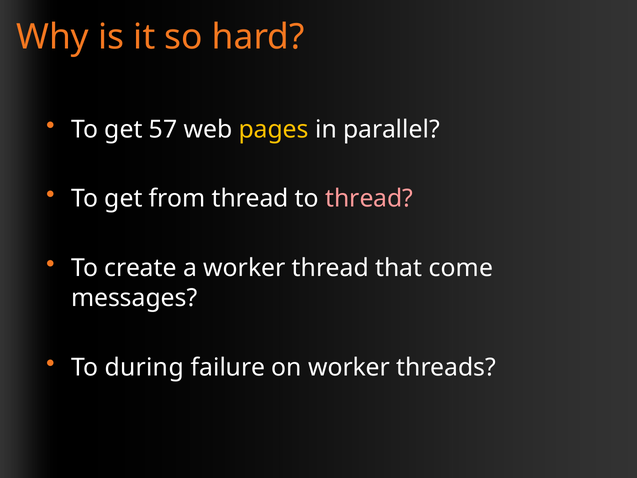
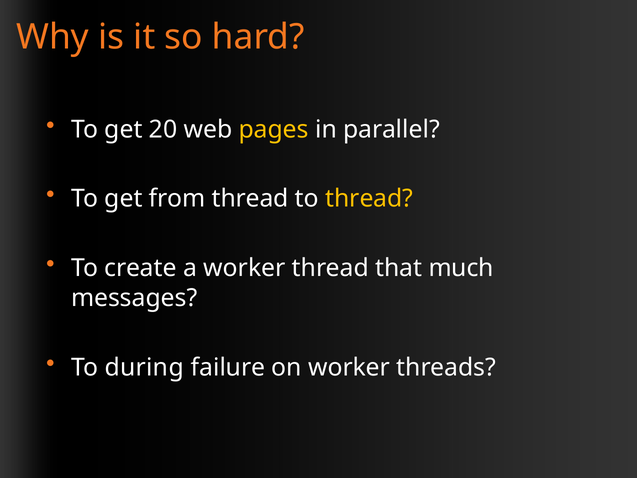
57: 57 -> 20 (163, 129)
thread colour: pink -> yellow (369, 199)
come: come -> much (461, 268)
